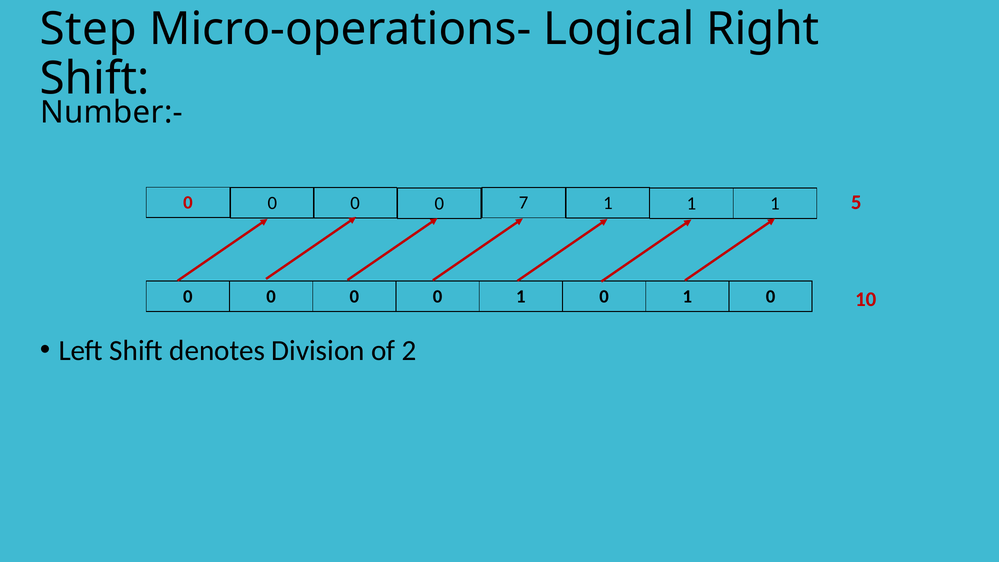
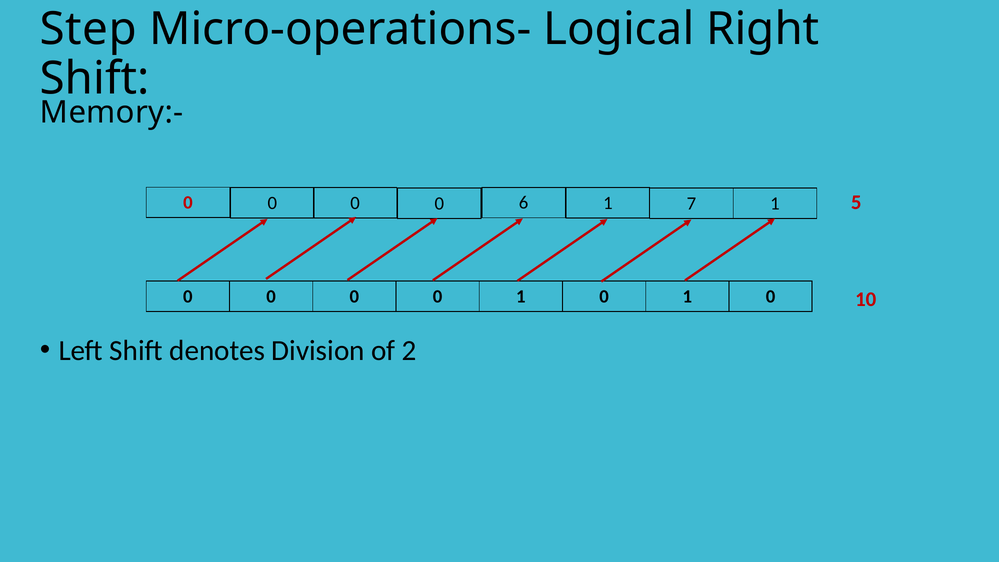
Number:-: Number:- -> Memory:- (112, 113)
7: 7 -> 6 (524, 203)
1: 1 -> 7 (691, 203)
